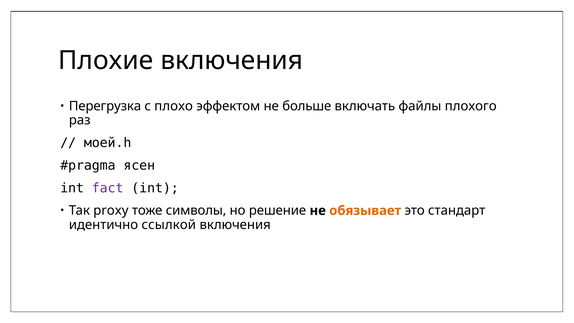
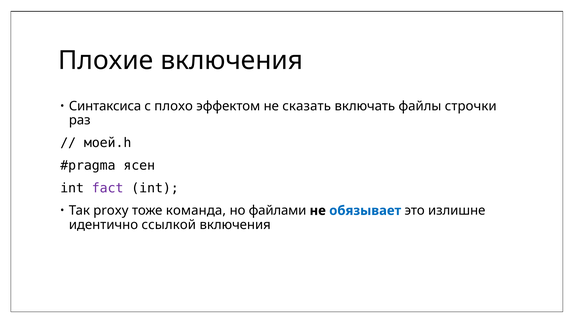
Перегрузка: Перегрузка -> Синтаксиса (105, 106)
больше: больше -> сказать (307, 106)
плохого: плохого -> строчки (471, 106)
символы: символы -> команда (196, 211)
решение: решение -> файлами (278, 211)
обязывает colour: orange -> blue (365, 211)
стандарт: стандарт -> излишне (457, 211)
